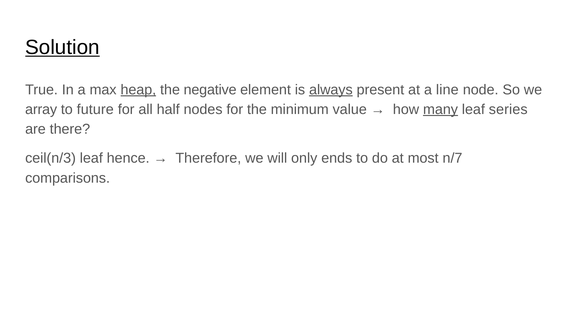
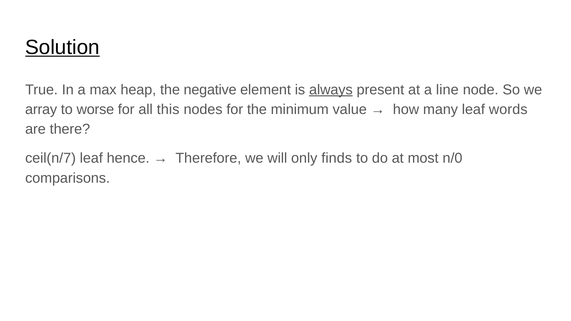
heap underline: present -> none (138, 90)
future: future -> worse (95, 109)
half: half -> this (168, 109)
many underline: present -> none (440, 109)
series: series -> words (508, 109)
ceil(n/3: ceil(n/3 -> ceil(n/7 (51, 158)
ends: ends -> finds (337, 158)
n/7: n/7 -> n/0 (452, 158)
